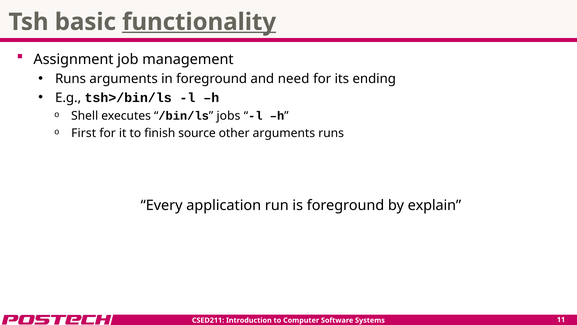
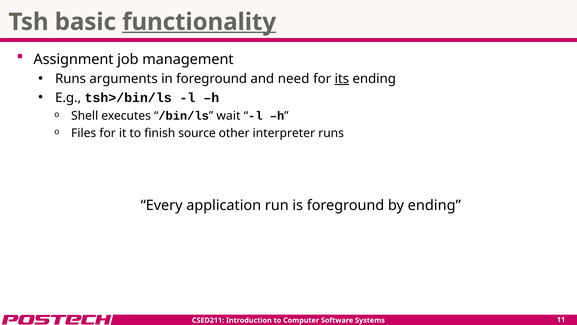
its underline: none -> present (342, 79)
jobs: jobs -> wait (228, 116)
First: First -> Files (84, 133)
other arguments: arguments -> interpreter (284, 133)
by explain: explain -> ending (434, 205)
